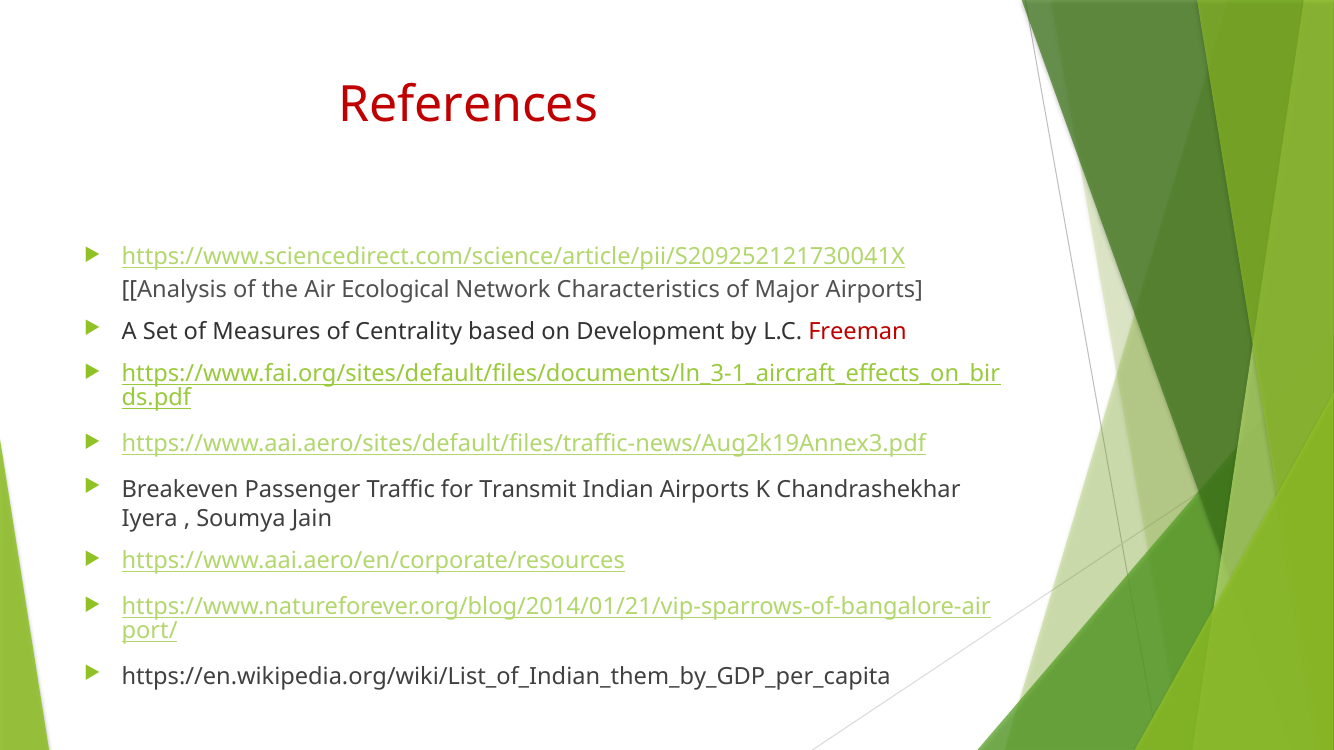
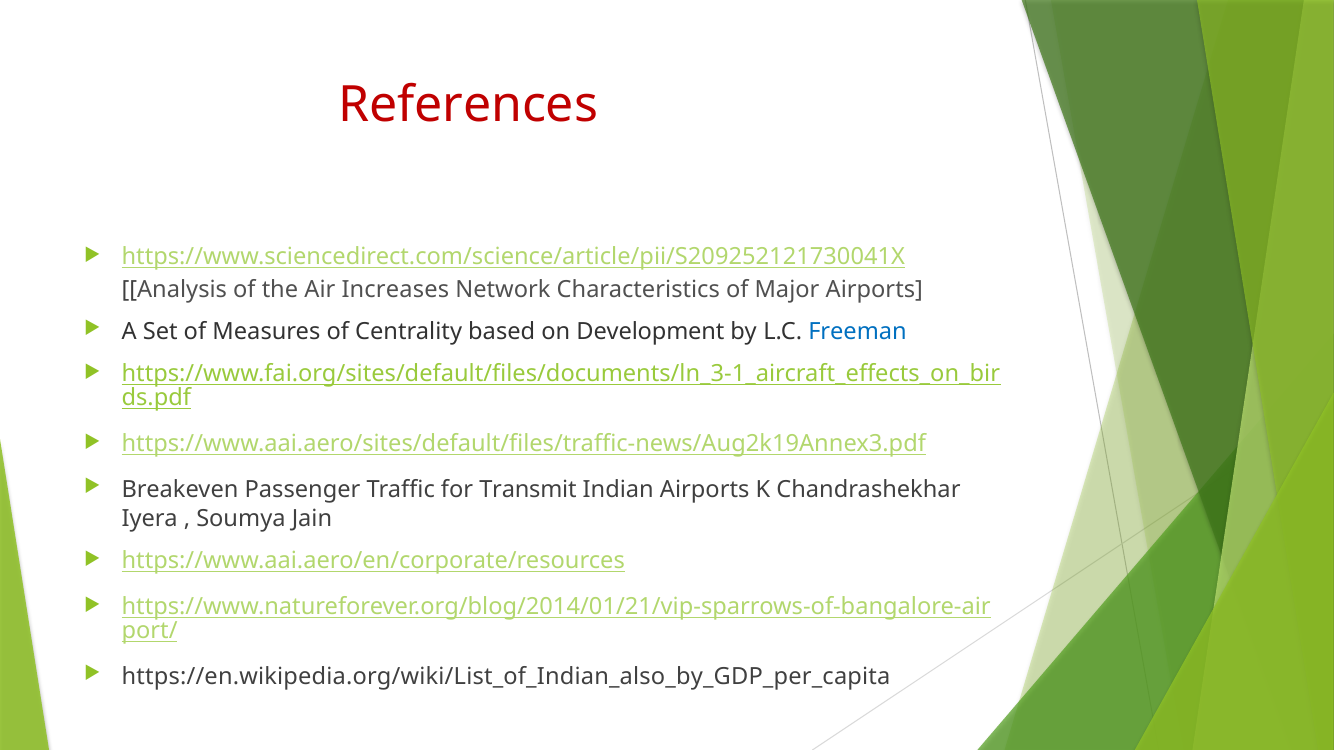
Ecological: Ecological -> Increases (395, 290)
Freeman colour: red -> blue (857, 332)
https://en.wikipedia.org/wiki/List_of_Indian_them_by_GDP_per_capita: https://en.wikipedia.org/wiki/List_of_Indian_them_by_GDP_per_capita -> https://en.wikipedia.org/wiki/List_of_Indian_also_by_GDP_per_capita (506, 677)
